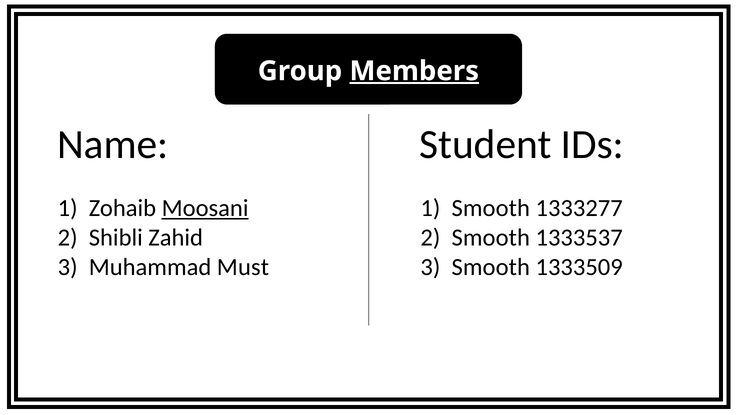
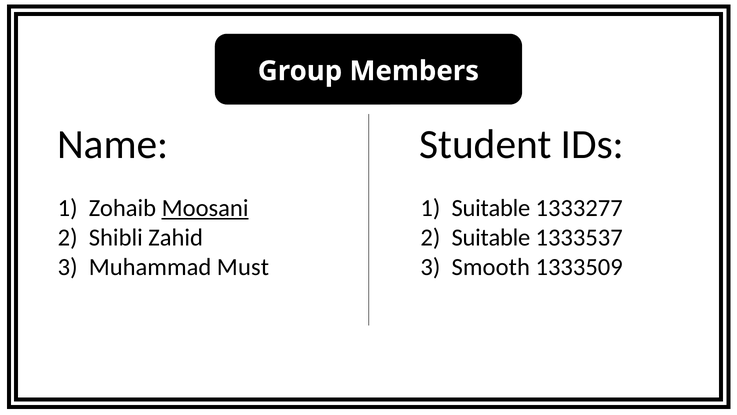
Members underline: present -> none (414, 71)
Smooth: Smooth -> Suitable (491, 208)
Smooth: Smooth -> Suitable (491, 237)
